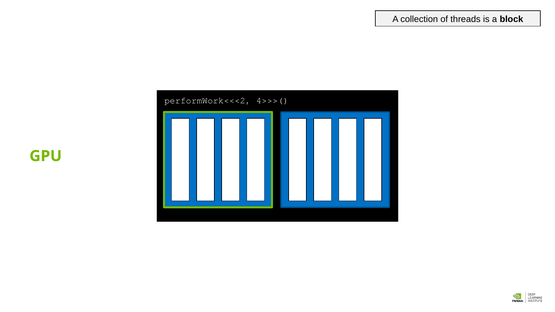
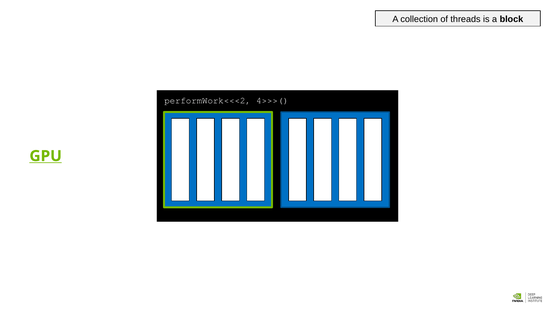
GPU underline: none -> present (46, 156)
